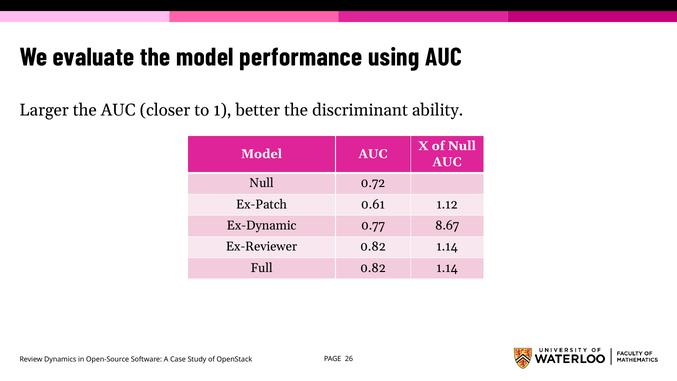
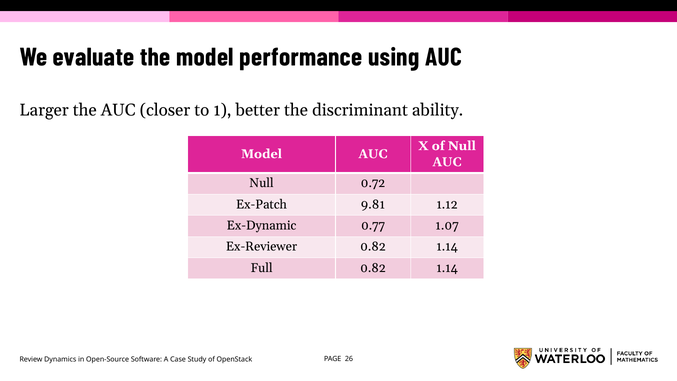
0.61: 0.61 -> 9.81 (373, 204)
8.67: 8.67 -> 1.07 (447, 225)
